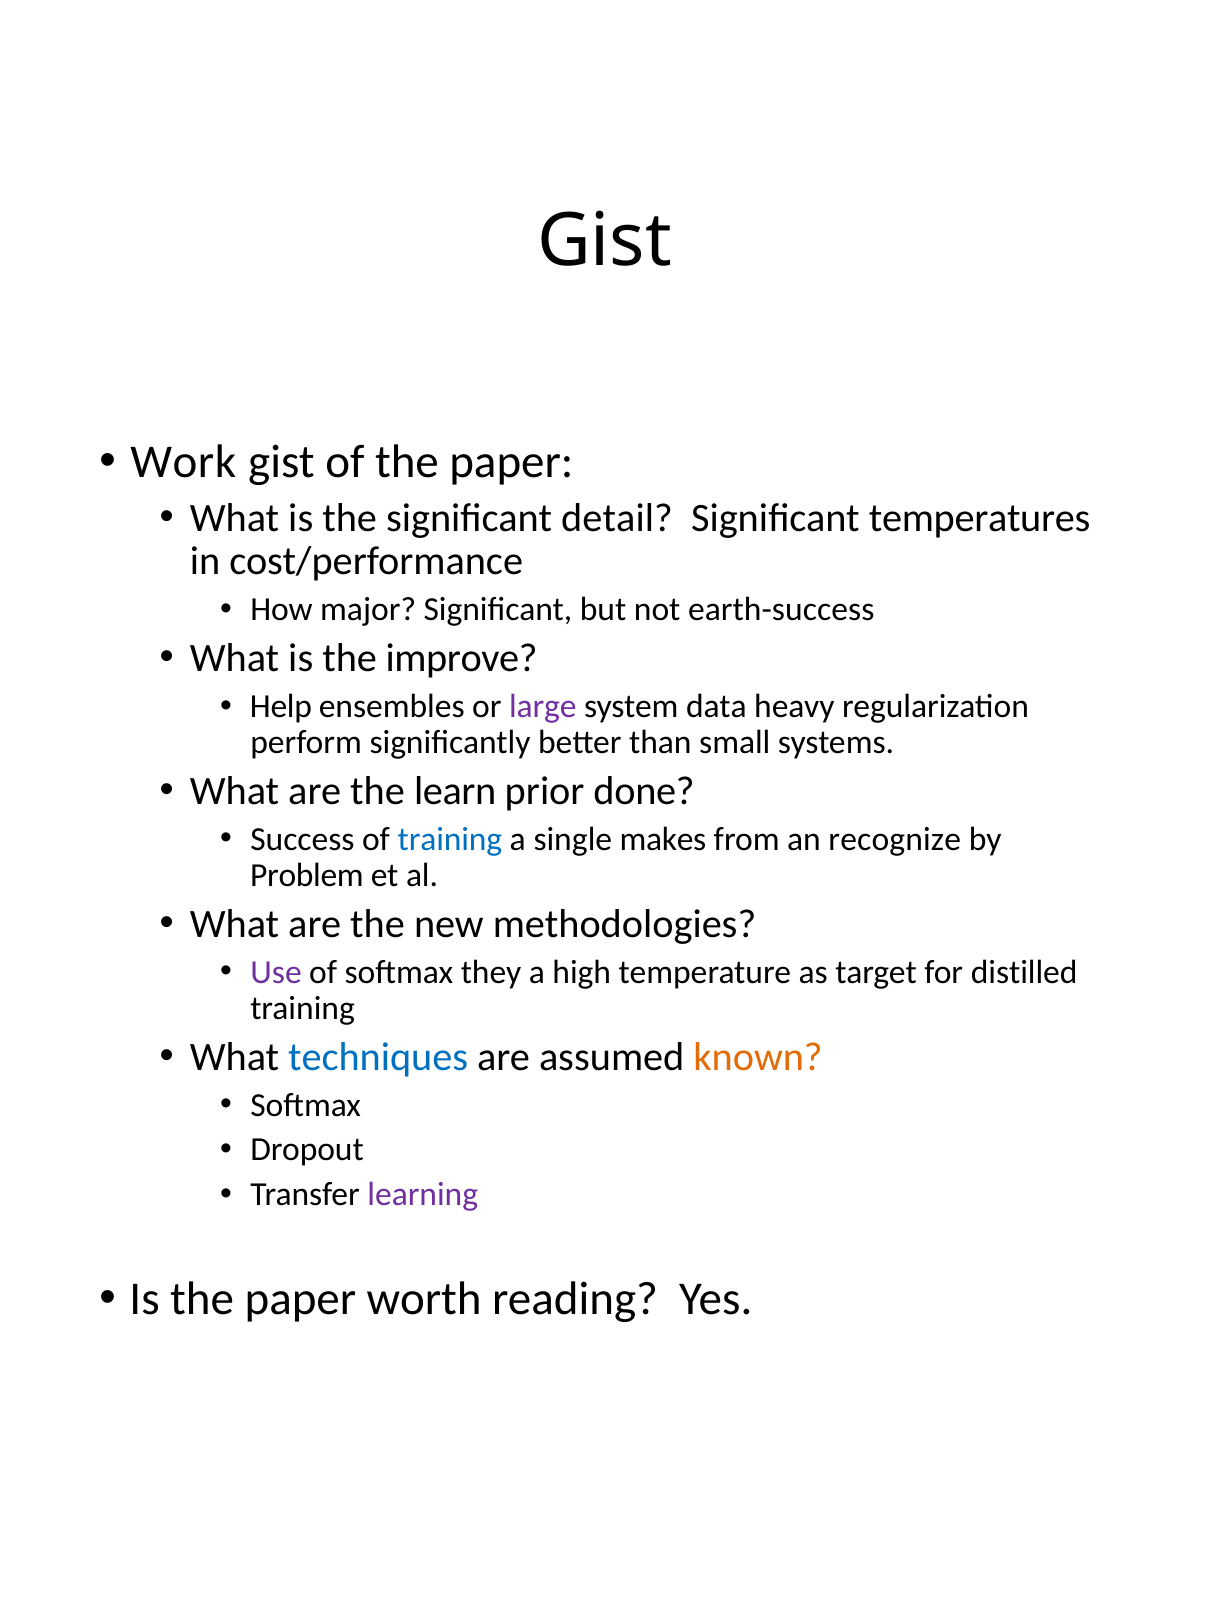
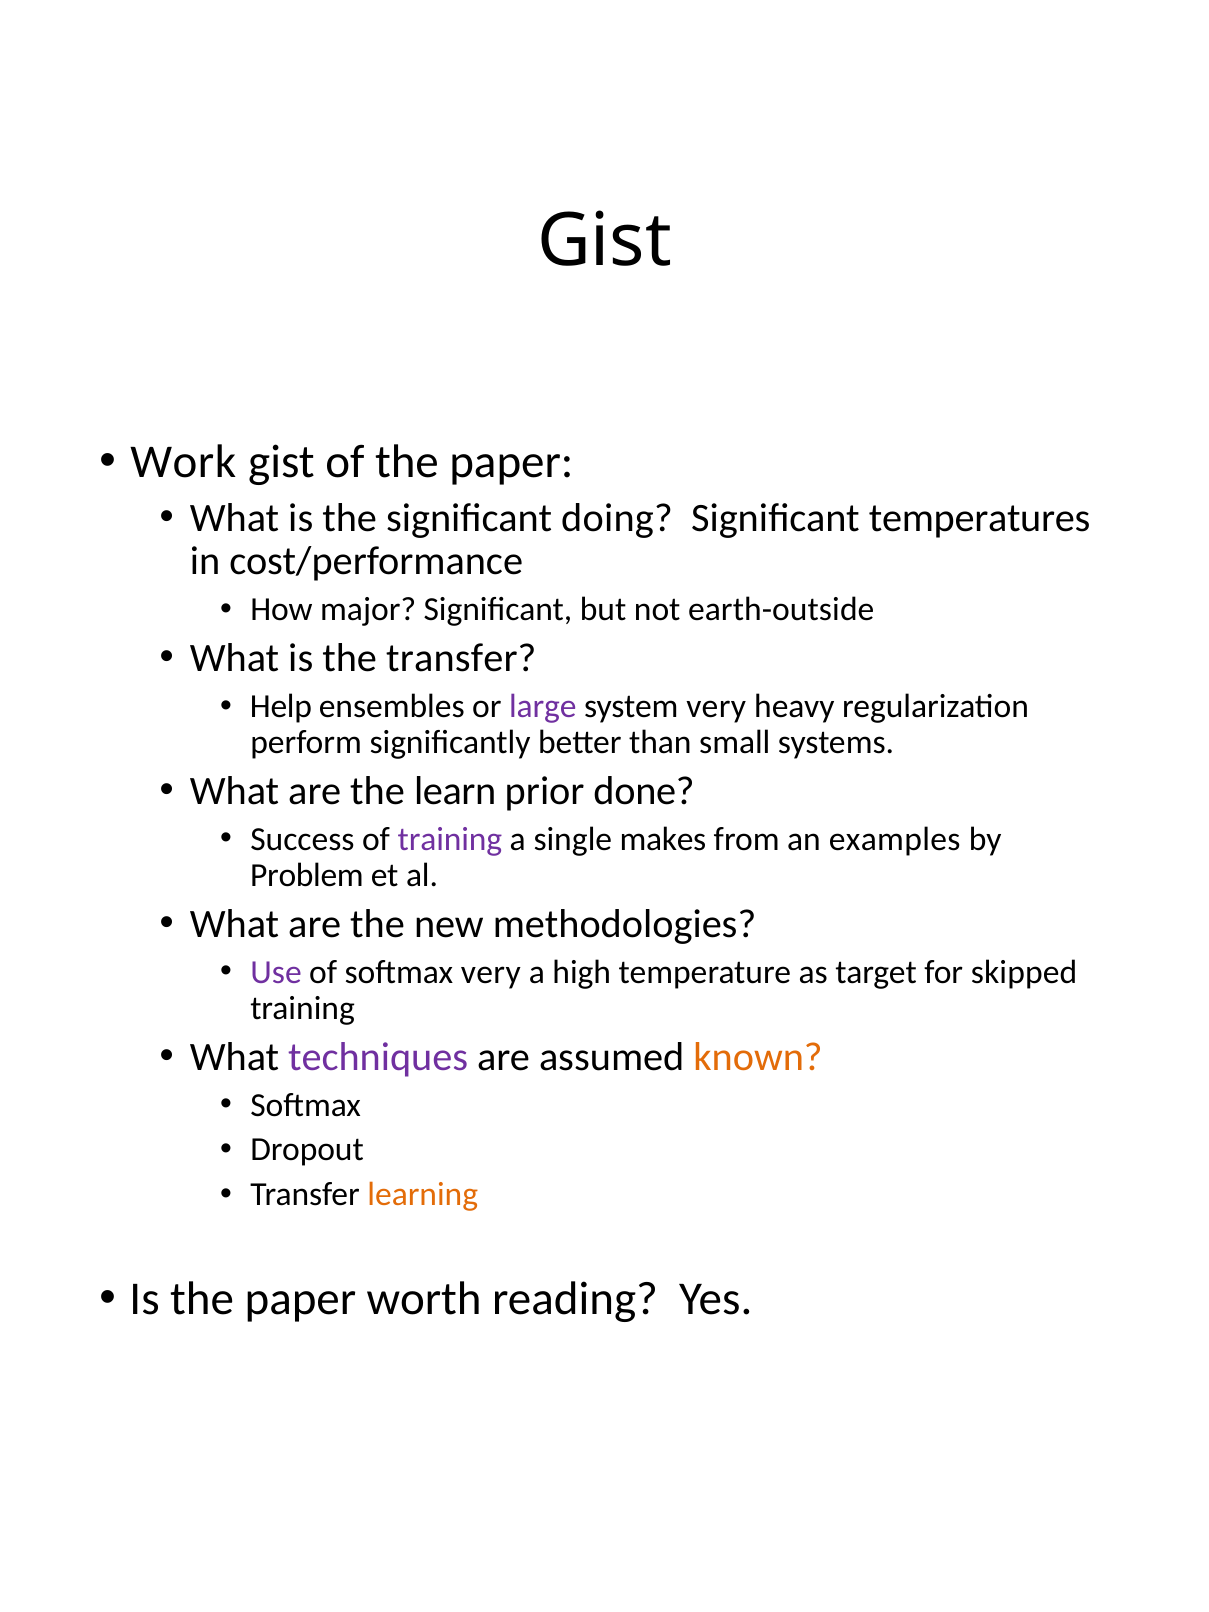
detail: detail -> doing (617, 518)
earth-success: earth-success -> earth-outside (781, 610)
the improve: improve -> transfer (461, 658)
system data: data -> very (716, 706)
training colour: blue -> purple (450, 839)
recognize: recognize -> examples (895, 839)
softmax they: they -> very (491, 972)
distilled: distilled -> skipped (1024, 972)
techniques colour: blue -> purple (378, 1057)
learning colour: purple -> orange (423, 1194)
